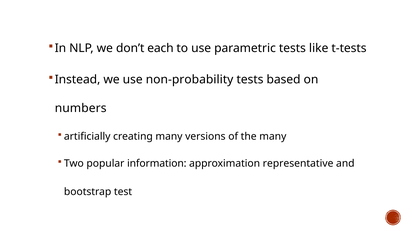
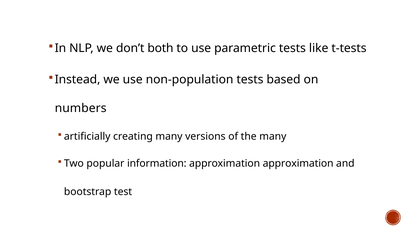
each: each -> both (160, 48)
non-probability: non-probability -> non-population (190, 80)
approximation representative: representative -> approximation (298, 164)
